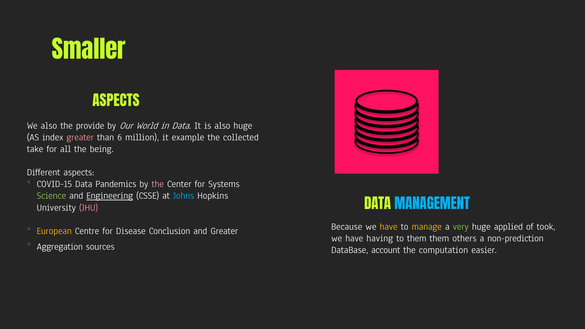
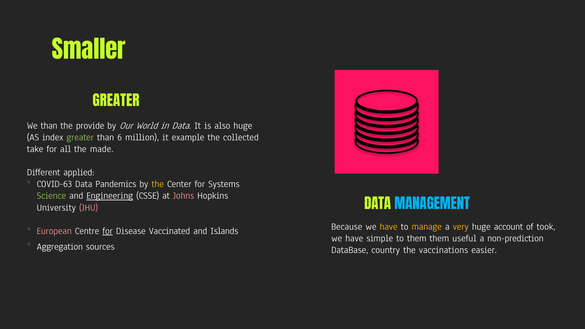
ASPECTS: ASPECTS -> GREATER (116, 101)
We also: also -> than (49, 126)
greater colour: pink -> light green (80, 137)
being: being -> made (102, 149)
Different aspects: aspects -> applied (79, 172)
COVID-15: COVID-15 -> COVID-63 (54, 184)
the colour: pink -> yellow (158, 184)
Johns colour: light blue -> pink (184, 196)
very colour: light green -> yellow (461, 227)
applied: applied -> account (508, 227)
European colour: yellow -> pink (54, 231)
for underline: none -> present (108, 231)
Conclusion: Conclusion -> Vaccinated (170, 231)
and Greater: Greater -> Islands (224, 231)
having: having -> simple (380, 238)
others: others -> useful (464, 238)
account: account -> country (386, 250)
computation: computation -> vaccinations (443, 250)
